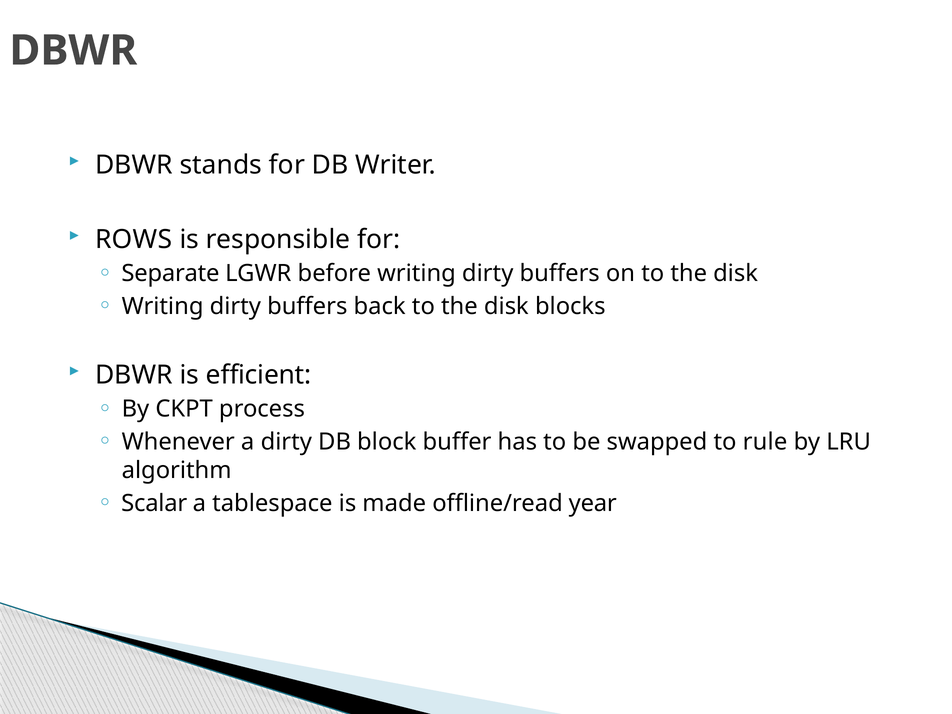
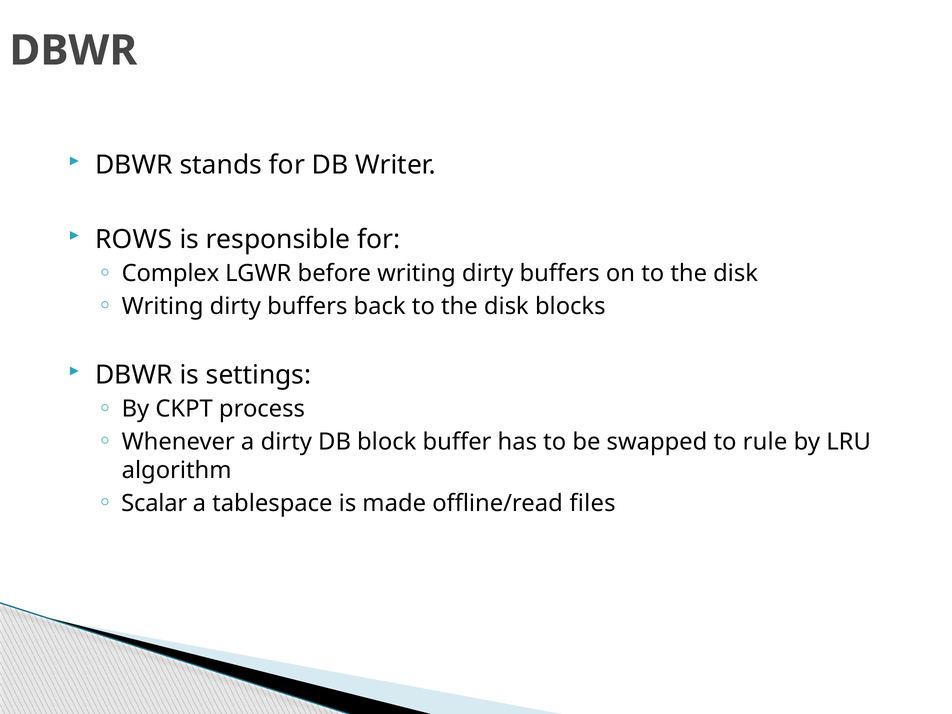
Separate: Separate -> Complex (170, 274)
efficient: efficient -> settings (259, 375)
year: year -> files (593, 503)
